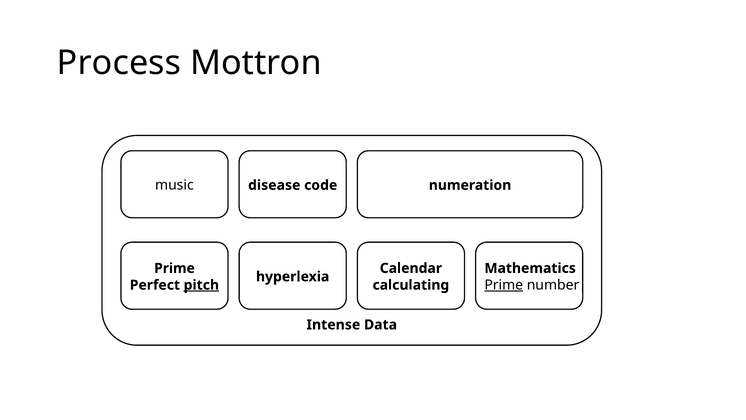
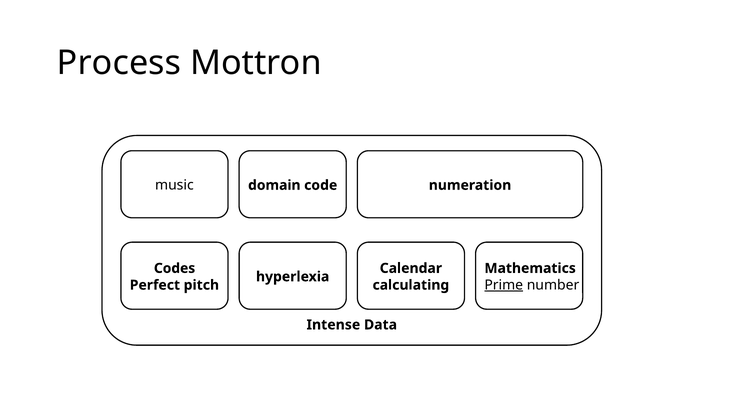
disease: disease -> domain (274, 185)
Prime: Prime -> Codes (175, 268)
pitch underline: present -> none (201, 285)
